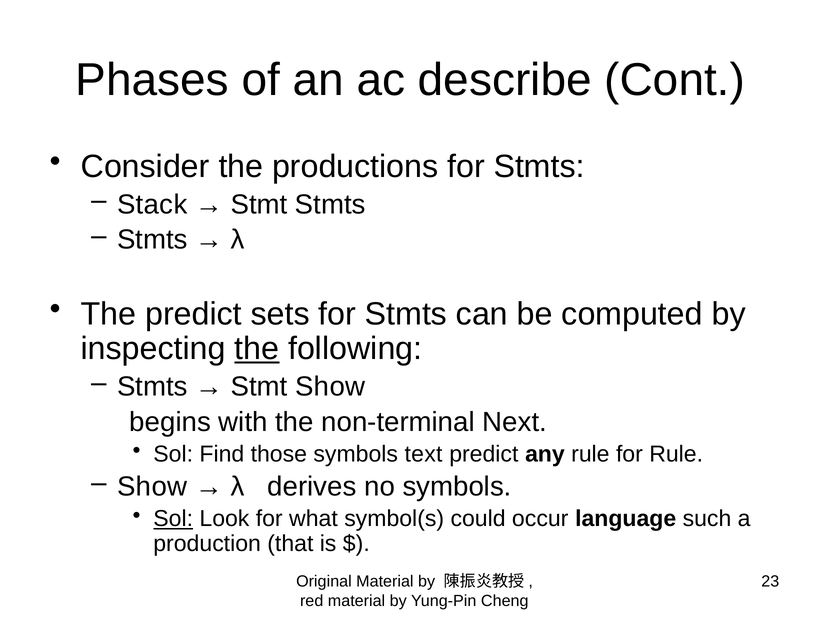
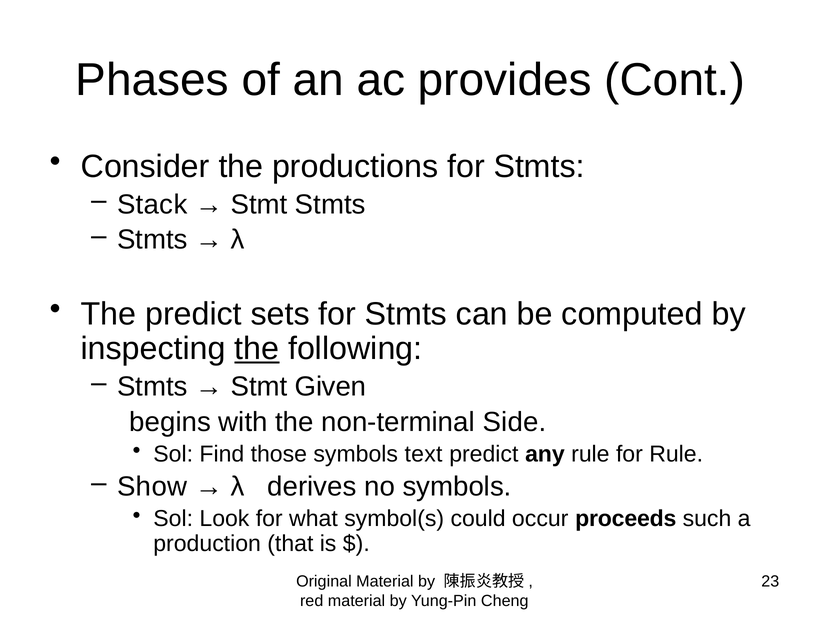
describe: describe -> provides (505, 80)
Stmt Show: Show -> Given (330, 386)
Next: Next -> Side (515, 422)
Sol underline: present -> none (173, 519)
language: language -> proceeds (626, 519)
